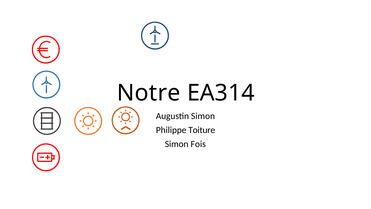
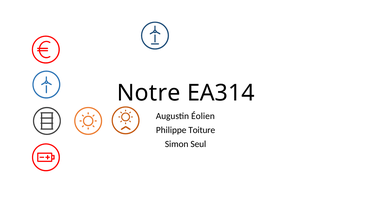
Augustin Simon: Simon -> Éolien (203, 116)
Fois: Fois -> Seul (198, 144)
